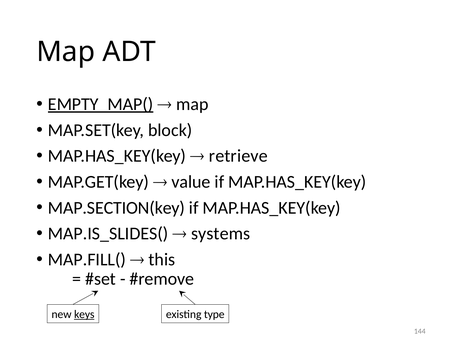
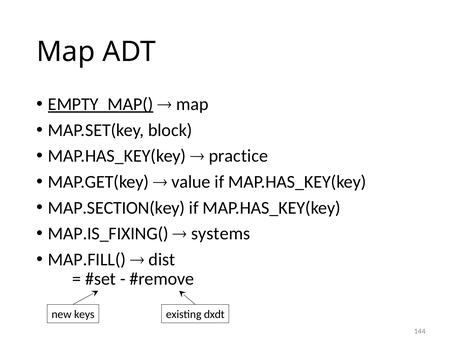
retrieve: retrieve -> practice (238, 156)
MAP.IS_SLIDES(: MAP.IS_SLIDES( -> MAP.IS_FIXING( (108, 233)
this: this -> dist (162, 259)
keys underline: present -> none (84, 314)
type: type -> dxdt (214, 314)
